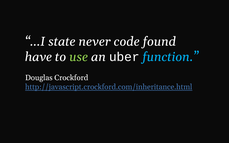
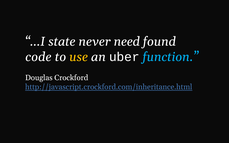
code: code -> need (127, 42)
have: have -> code (38, 57)
use colour: light green -> yellow (79, 57)
